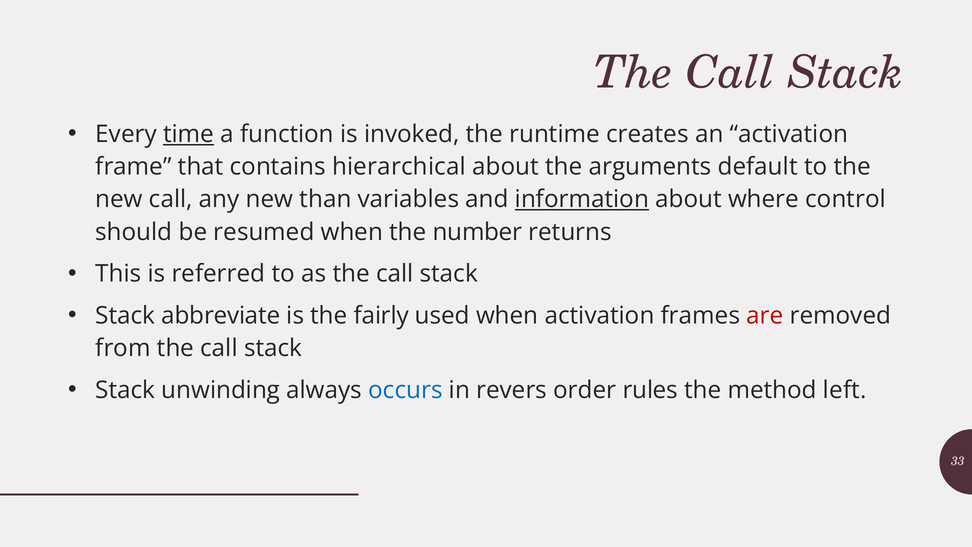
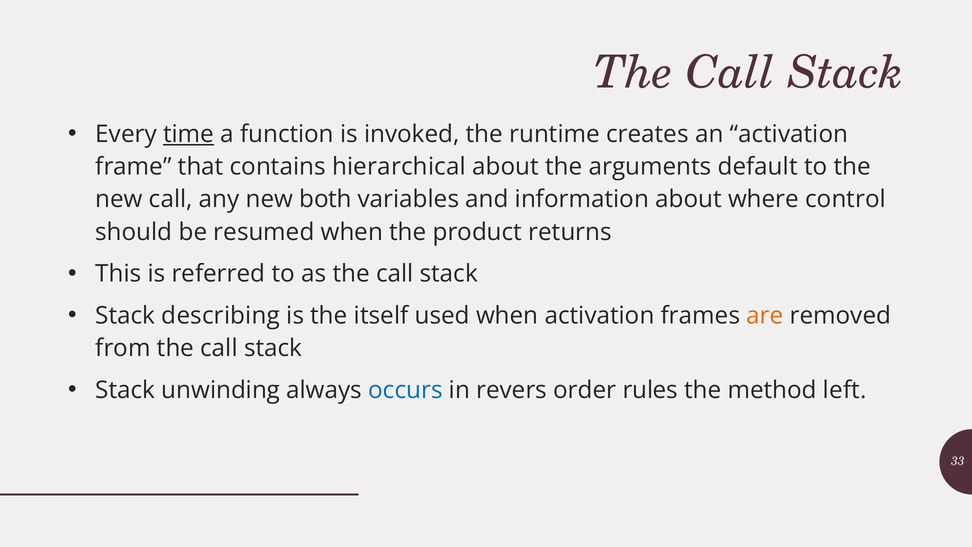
than: than -> both (326, 199)
information underline: present -> none (582, 199)
number: number -> product (477, 232)
abbreviate: abbreviate -> describing (221, 315)
fairly: fairly -> itself (381, 315)
are colour: red -> orange (765, 315)
